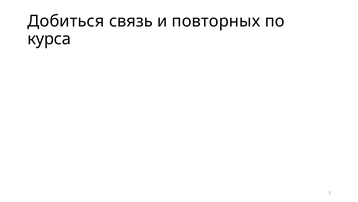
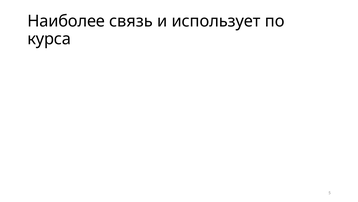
Добиться: Добиться -> Наиболее (66, 21)
повторных: повторных -> использует (216, 21)
